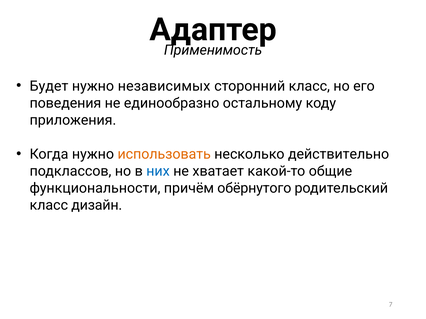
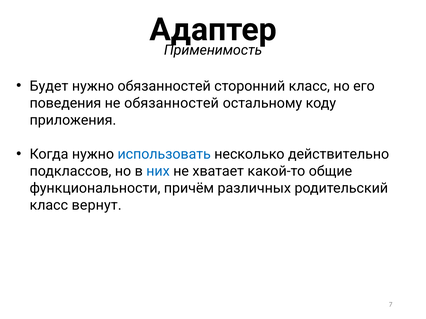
нужно независимых: независимых -> обязанностей (164, 86)
не единообразно: единообразно -> обязанностей (172, 103)
использовать colour: orange -> blue (164, 154)
обёрнутого: обёрнутого -> различных (254, 188)
дизайн: дизайн -> вернут (97, 205)
